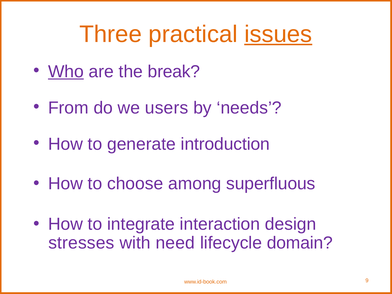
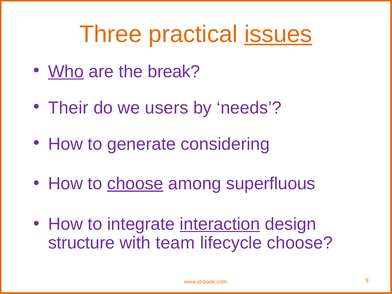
From: From -> Their (68, 108)
introduction: introduction -> considering (225, 144)
choose underline: none -> present (135, 184)
interaction underline: none -> present (220, 224)
stresses: stresses -> structure (81, 243)
need: need -> team (175, 243)
lifecycle domain: domain -> choose (300, 243)
